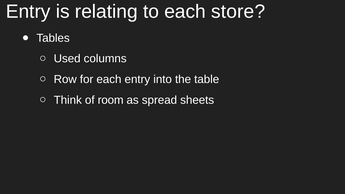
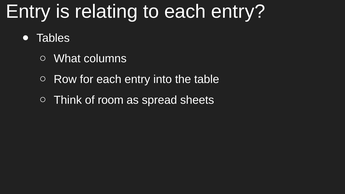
to each store: store -> entry (238, 12)
Used: Used -> What (67, 59)
